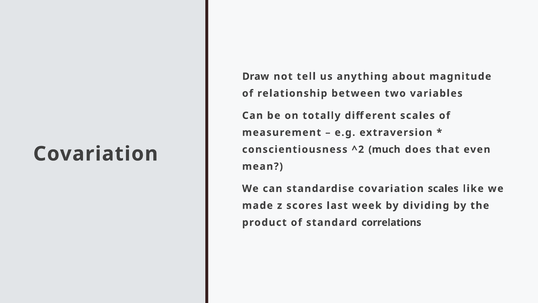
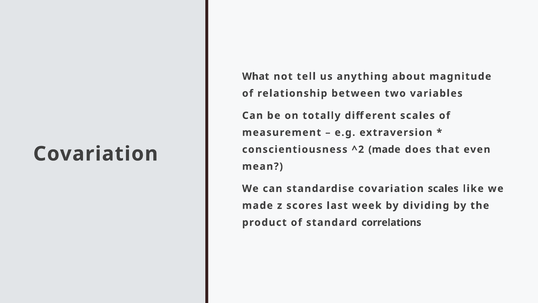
Draw: Draw -> What (256, 76)
^2 much: much -> made (384, 149)
